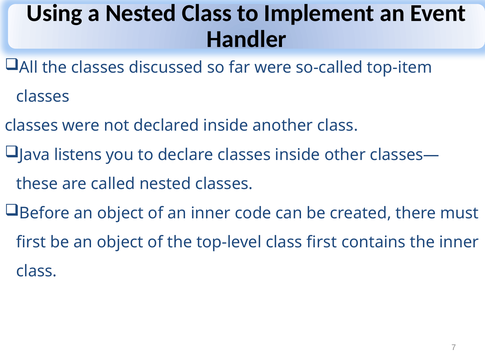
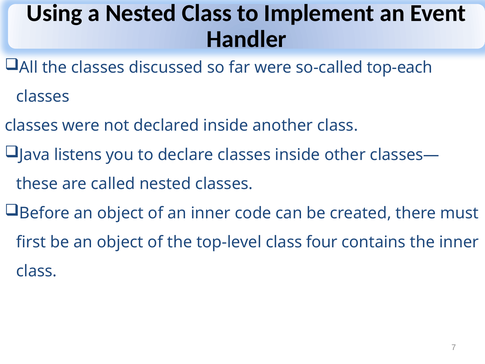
top-item: top-item -> top-each (400, 67)
class first: first -> four (322, 242)
